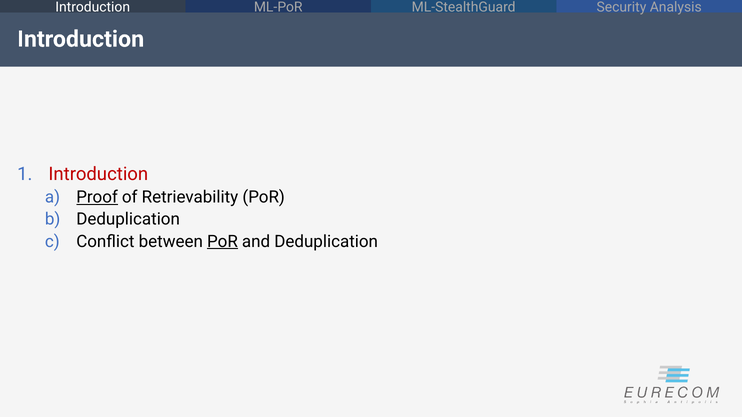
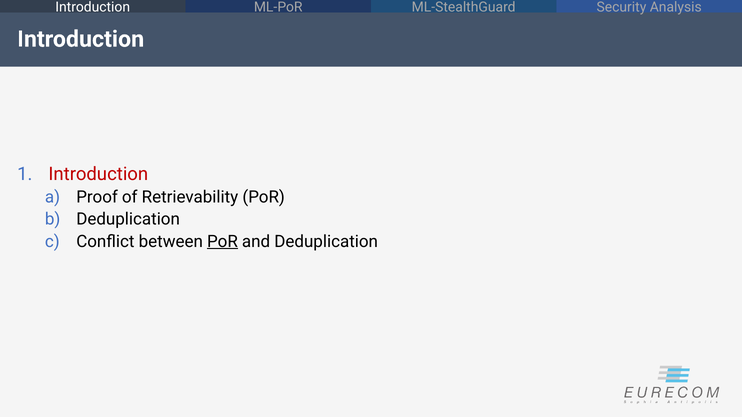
Proof underline: present -> none (97, 197)
